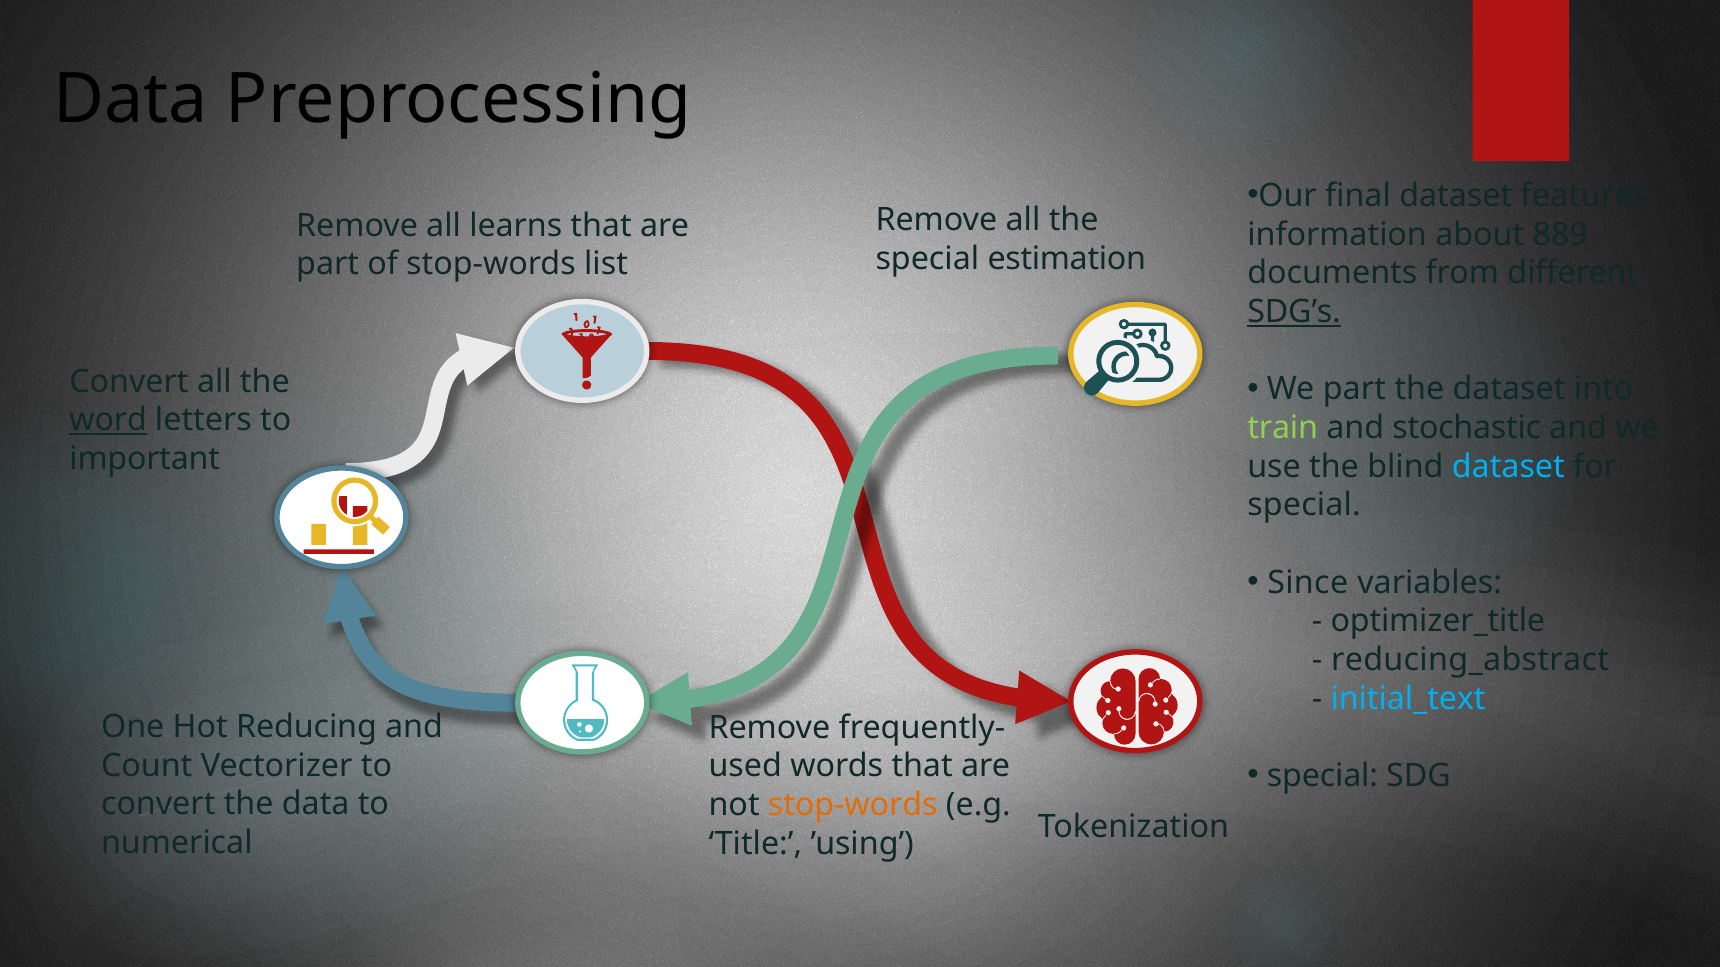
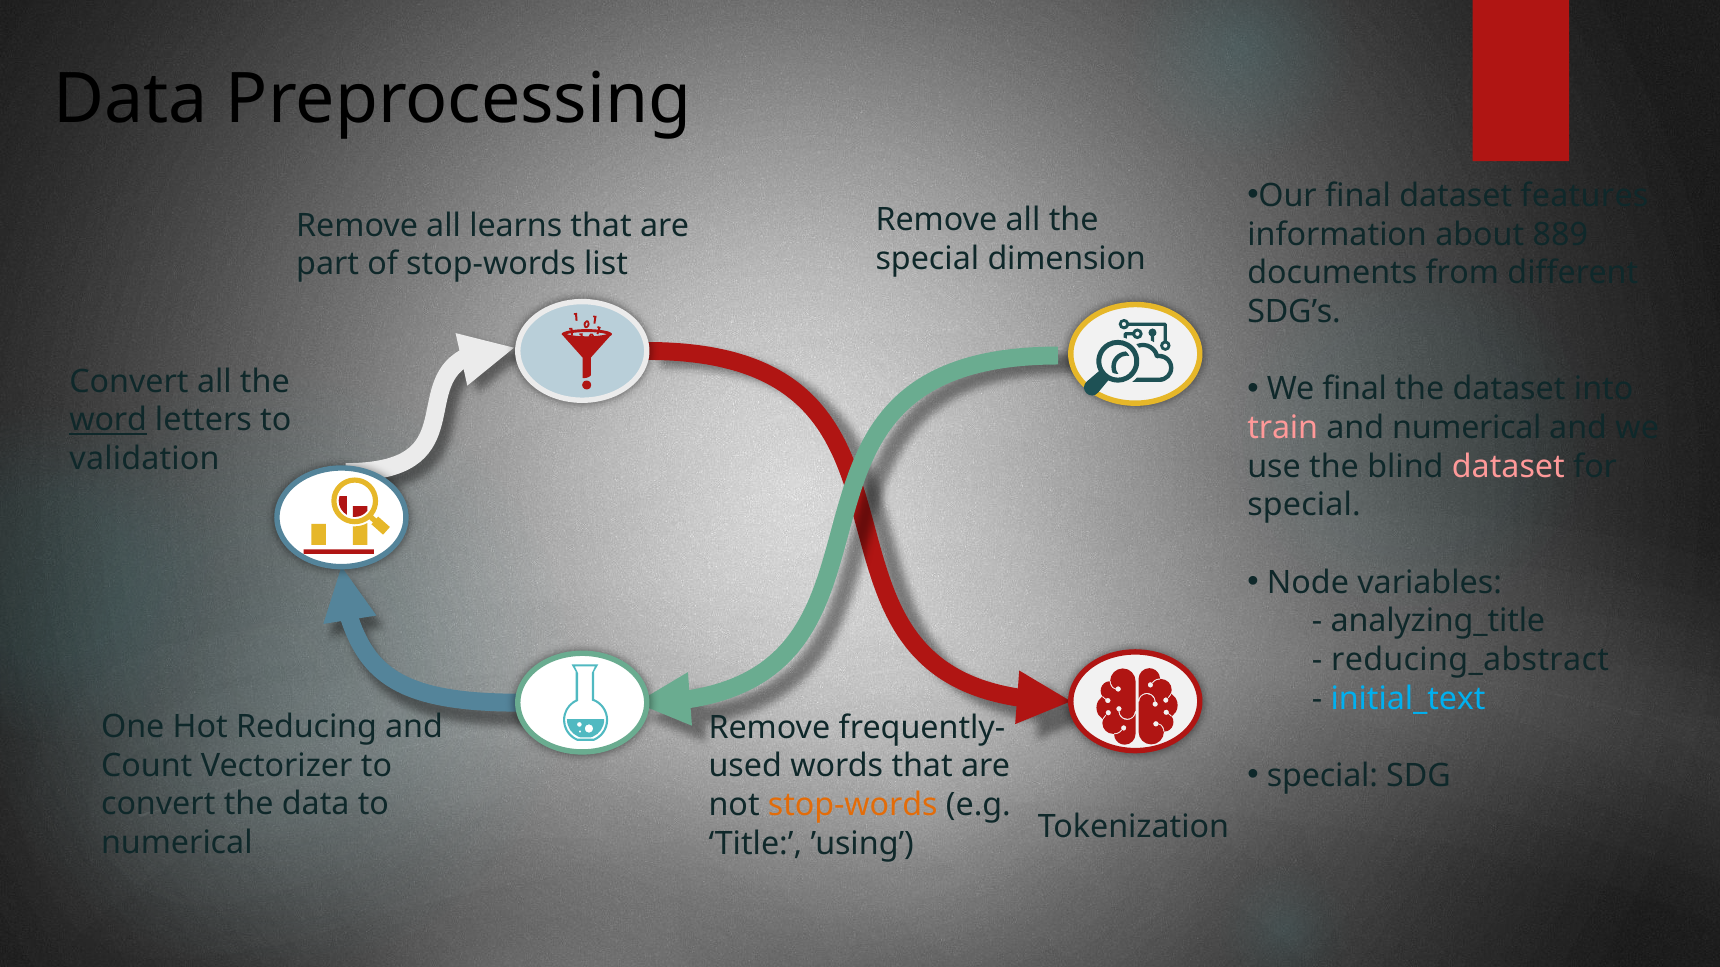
estimation: estimation -> dimension (1067, 259)
SDG’s underline: present -> none (1294, 312)
We part: part -> final (1355, 389)
train colour: light green -> pink (1283, 428)
and stochastic: stochastic -> numerical (1467, 428)
important: important -> validation (145, 459)
dataset colour: light blue -> pink (1508, 467)
Since: Since -> Node (1308, 583)
optimizer_title: optimizer_title -> analyzing_title (1438, 622)
